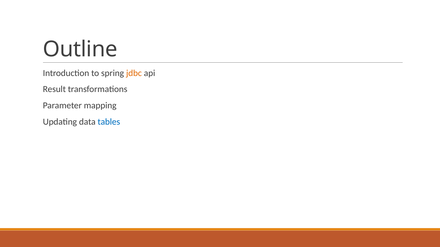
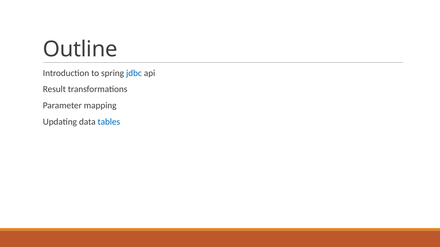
jdbc colour: orange -> blue (134, 73)
